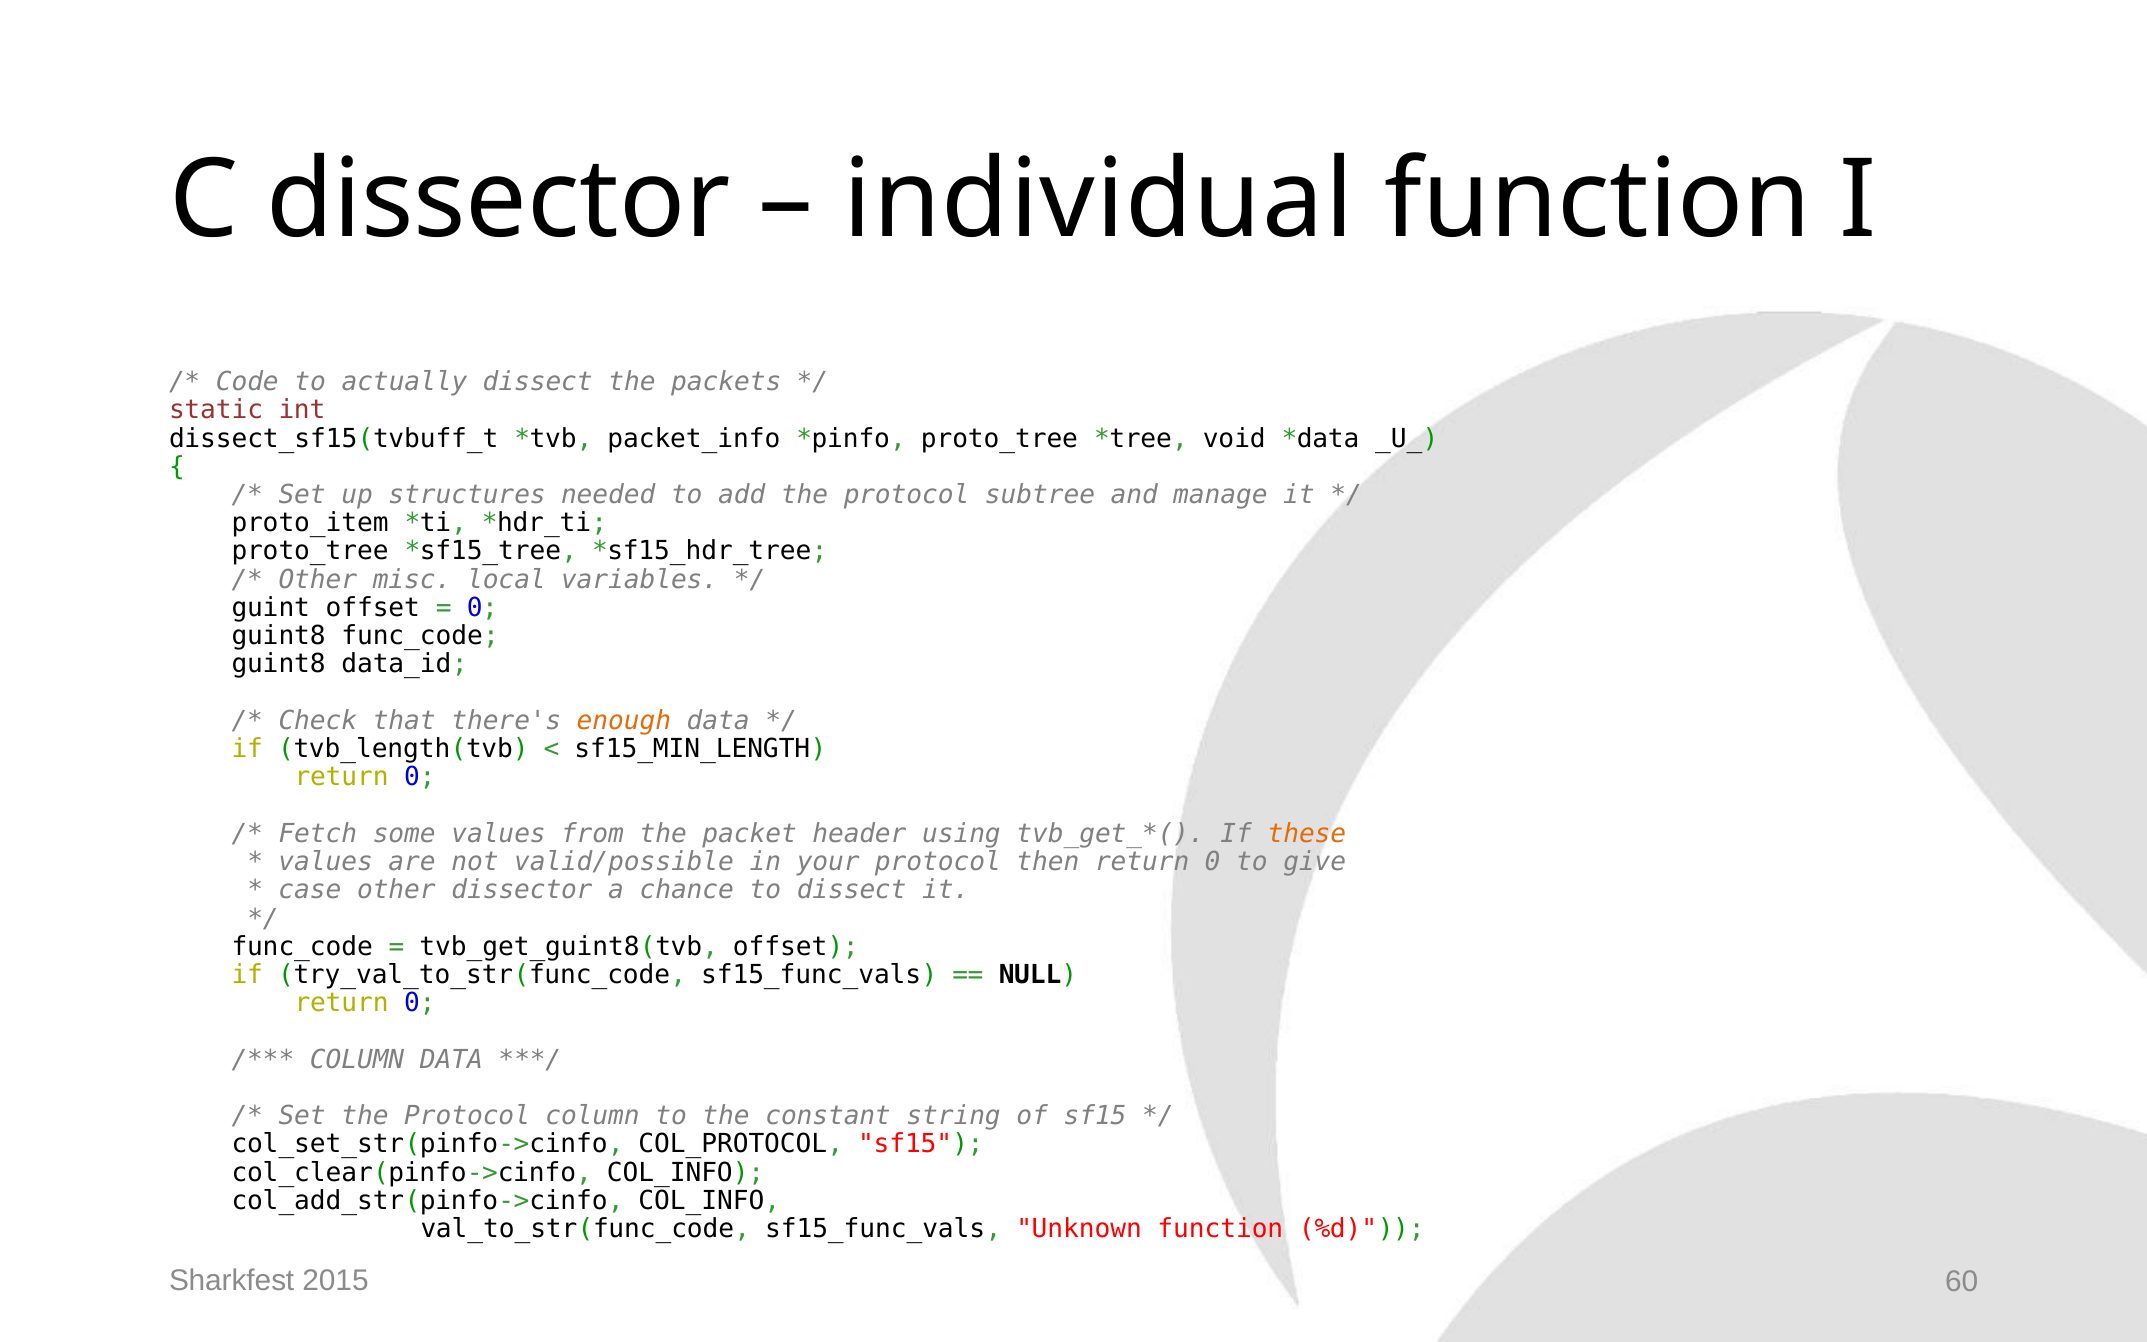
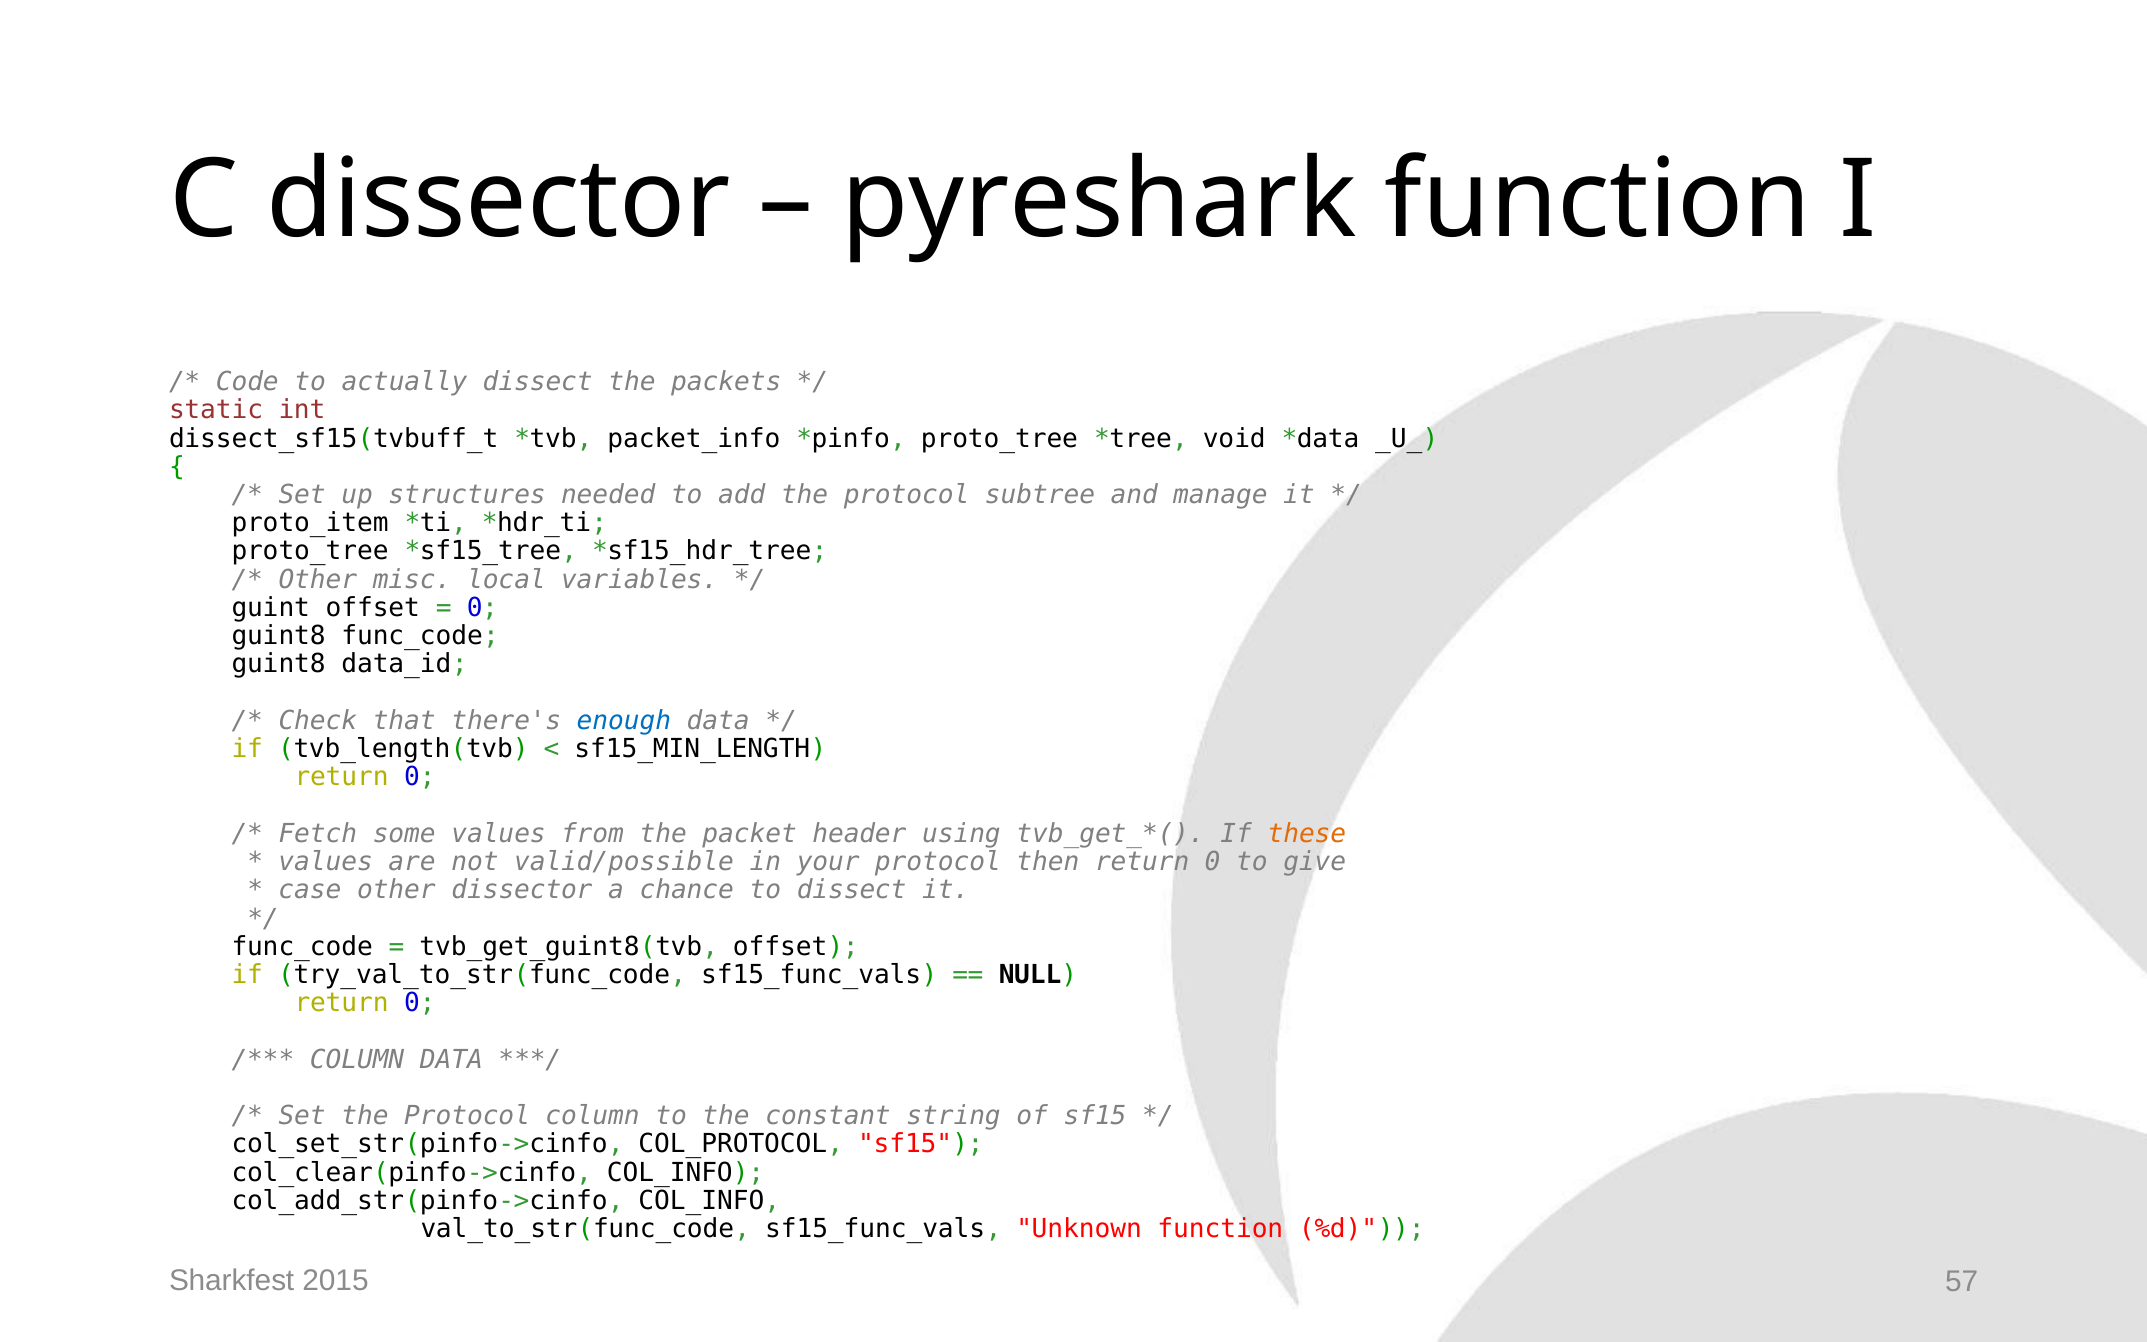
individual: individual -> pyreshark (1099, 200)
enough colour: orange -> blue (624, 721)
60: 60 -> 57 (1962, 1281)
